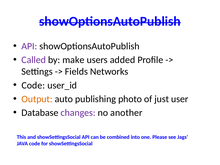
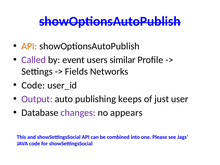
API colour: purple -> orange (29, 46)
make: make -> event (74, 60)
added: added -> similar (123, 60)
Output colour: orange -> purple (37, 99)
photo: photo -> keeps (130, 99)
another: another -> appears (126, 113)
